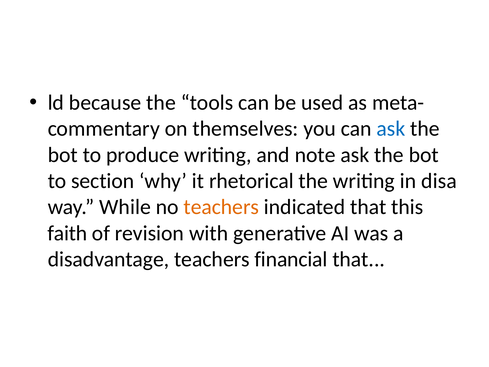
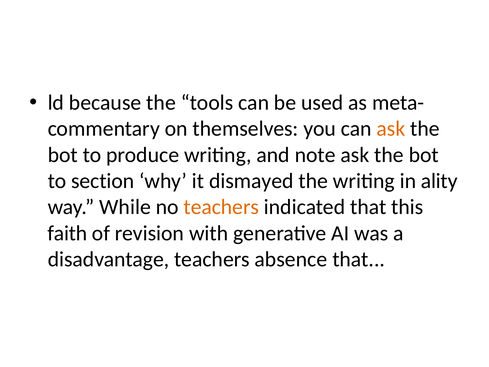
ask colour: blue -> orange (391, 129)
rhetorical: rhetorical -> dismayed (251, 181)
disa: disa -> ality (439, 181)
financial: financial -> absence (291, 259)
